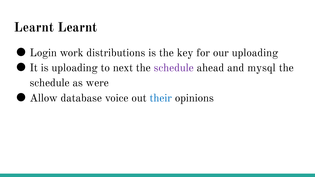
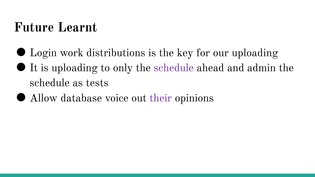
Learnt: Learnt -> Future (34, 27)
next: next -> only (123, 68)
mysql: mysql -> admin (262, 68)
were: were -> tests (97, 83)
their colour: blue -> purple (161, 98)
